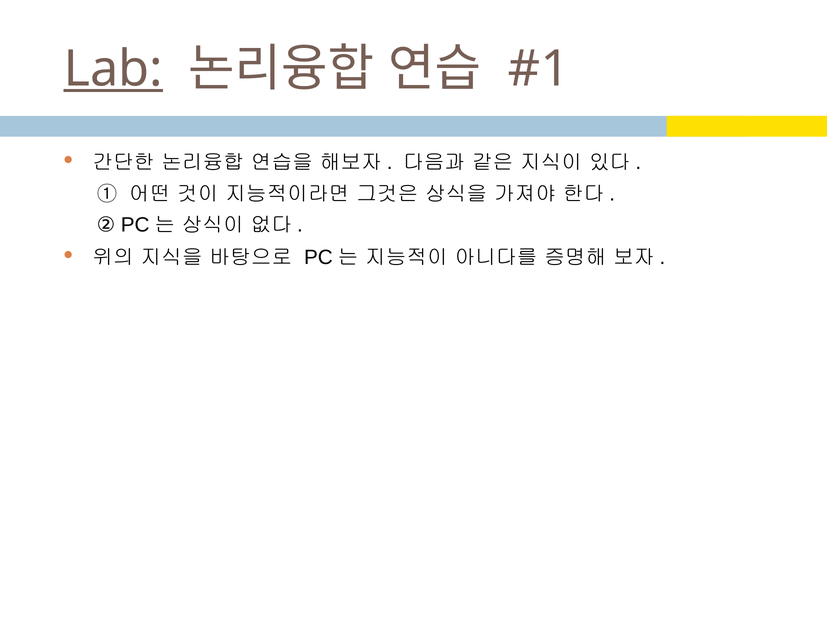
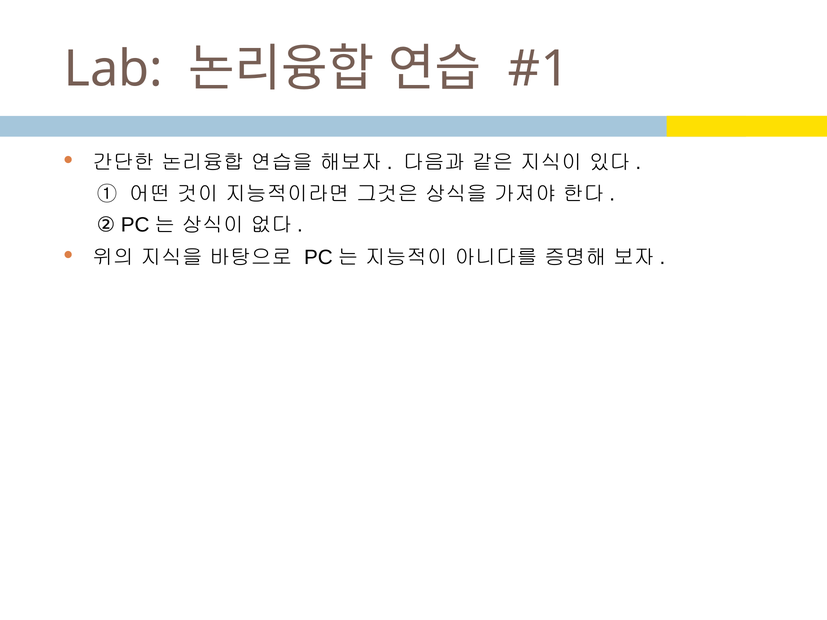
Lab underline: present -> none (113, 69)
